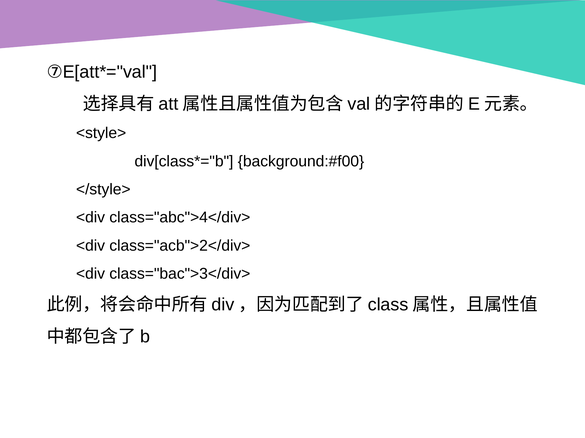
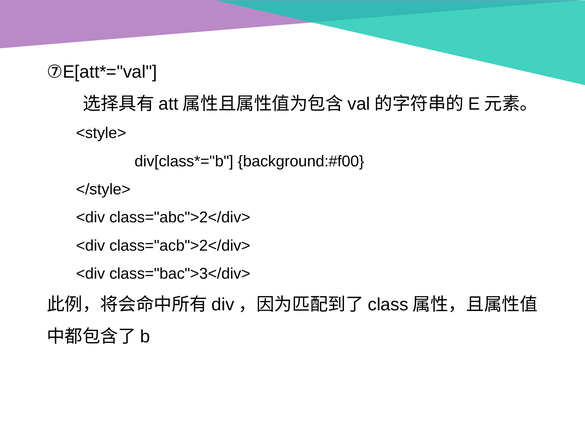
class="abc">4</div>: class="abc">4</div> -> class="abc">2</div> (180, 218)
